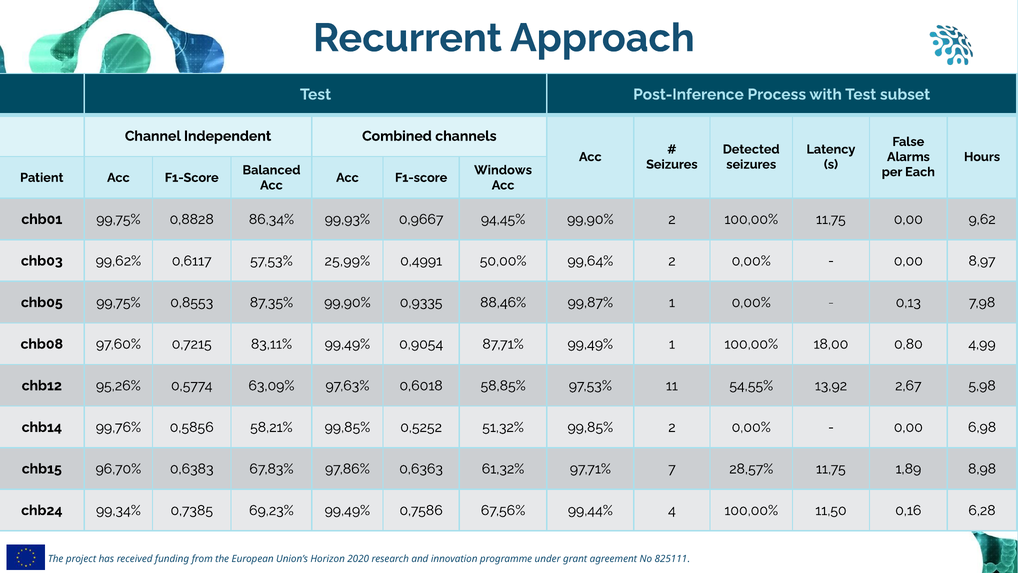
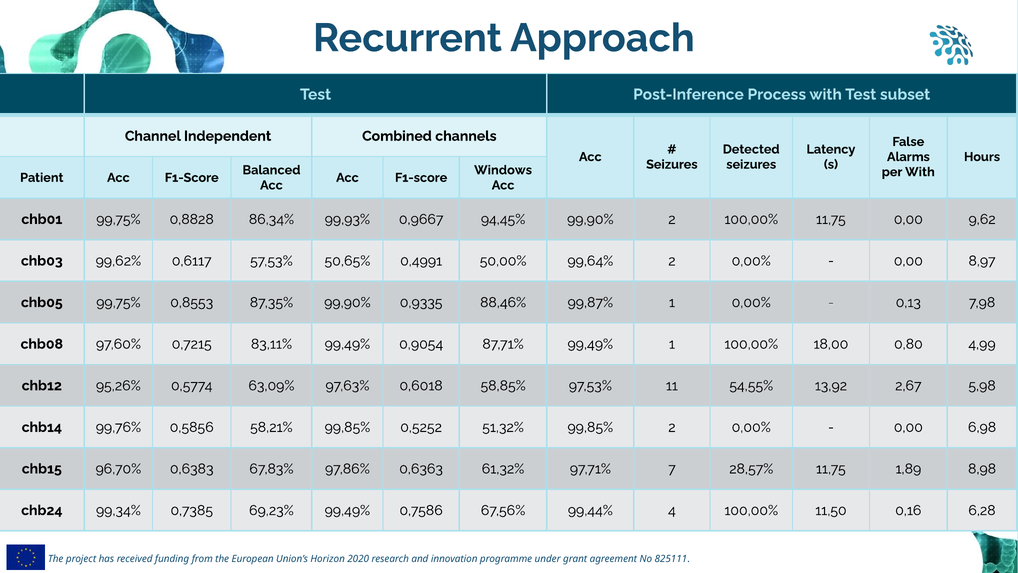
per Each: Each -> With (920, 172)
25,99%: 25,99% -> 50,65% (347, 261)
